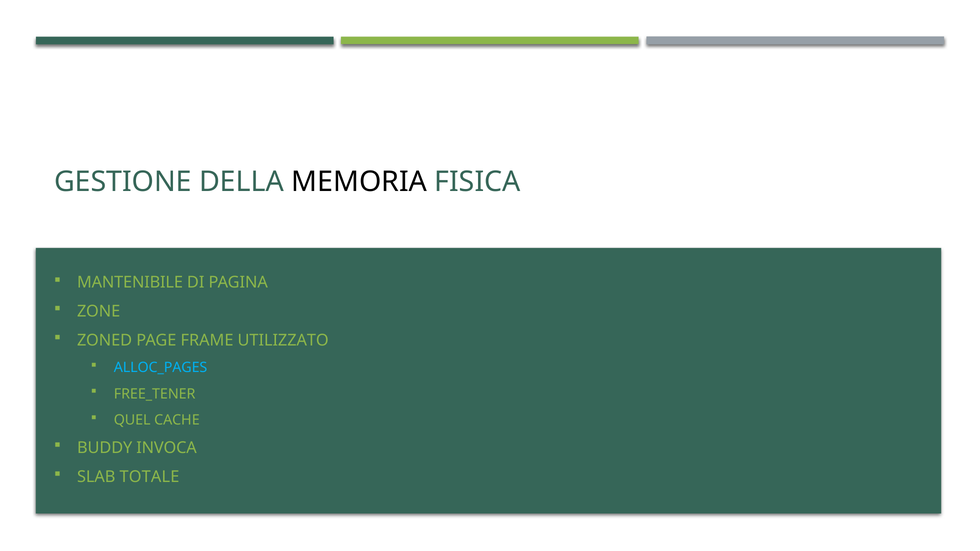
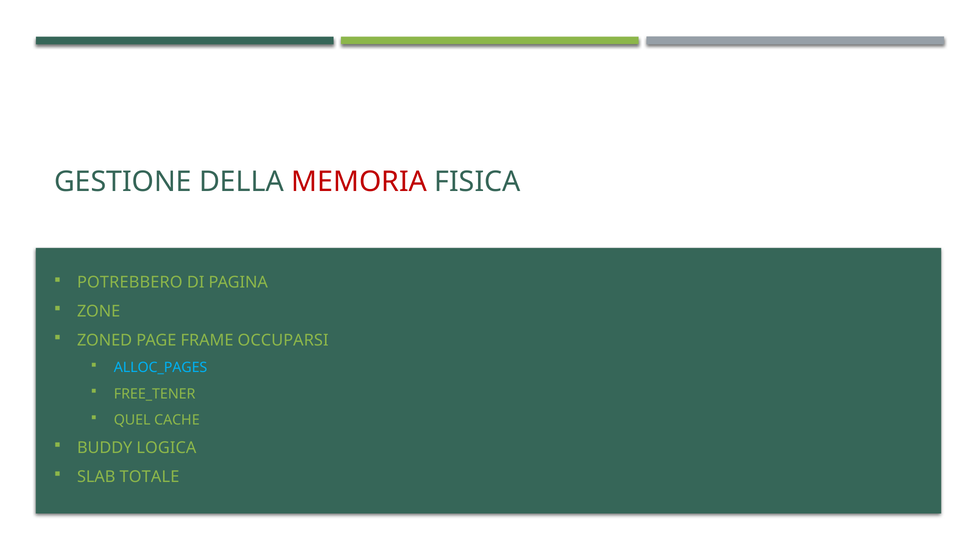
MEMORIA colour: black -> red (359, 182)
MANTENIBILE: MANTENIBILE -> POTREBBERO (130, 283)
UTILIZZATO: UTILIZZATO -> OCCUPARSI (283, 341)
INVOCA: INVOCA -> LOGICA (166, 448)
